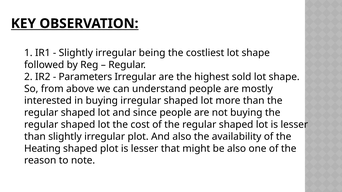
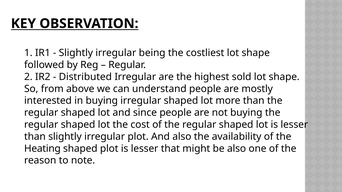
Parameters: Parameters -> Distributed (85, 77)
